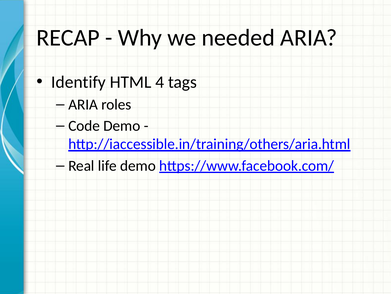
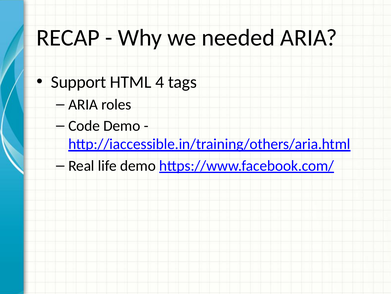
Identify: Identify -> Support (79, 82)
